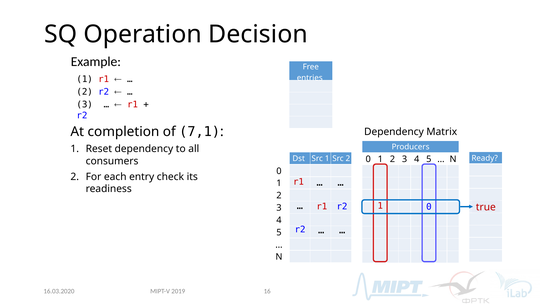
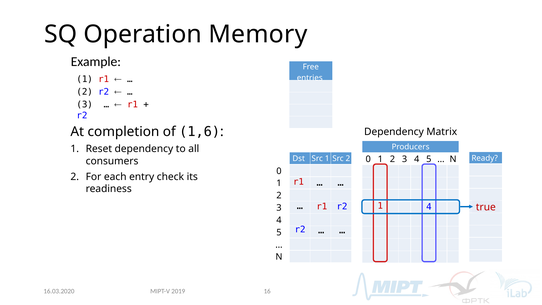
Decision: Decision -> Memory (258, 34)
7,1: 7,1 -> 1,6 (200, 131)
1 0: 0 -> 4 (429, 207)
